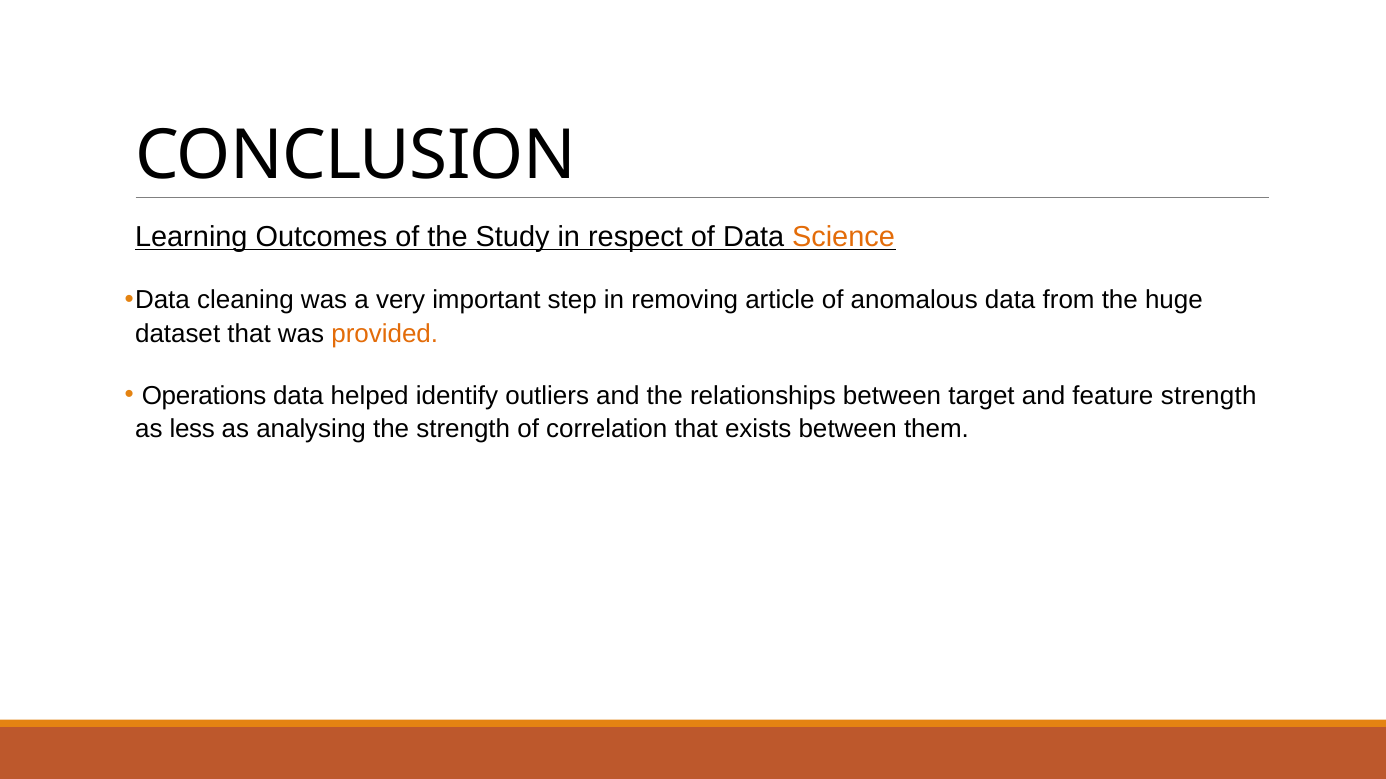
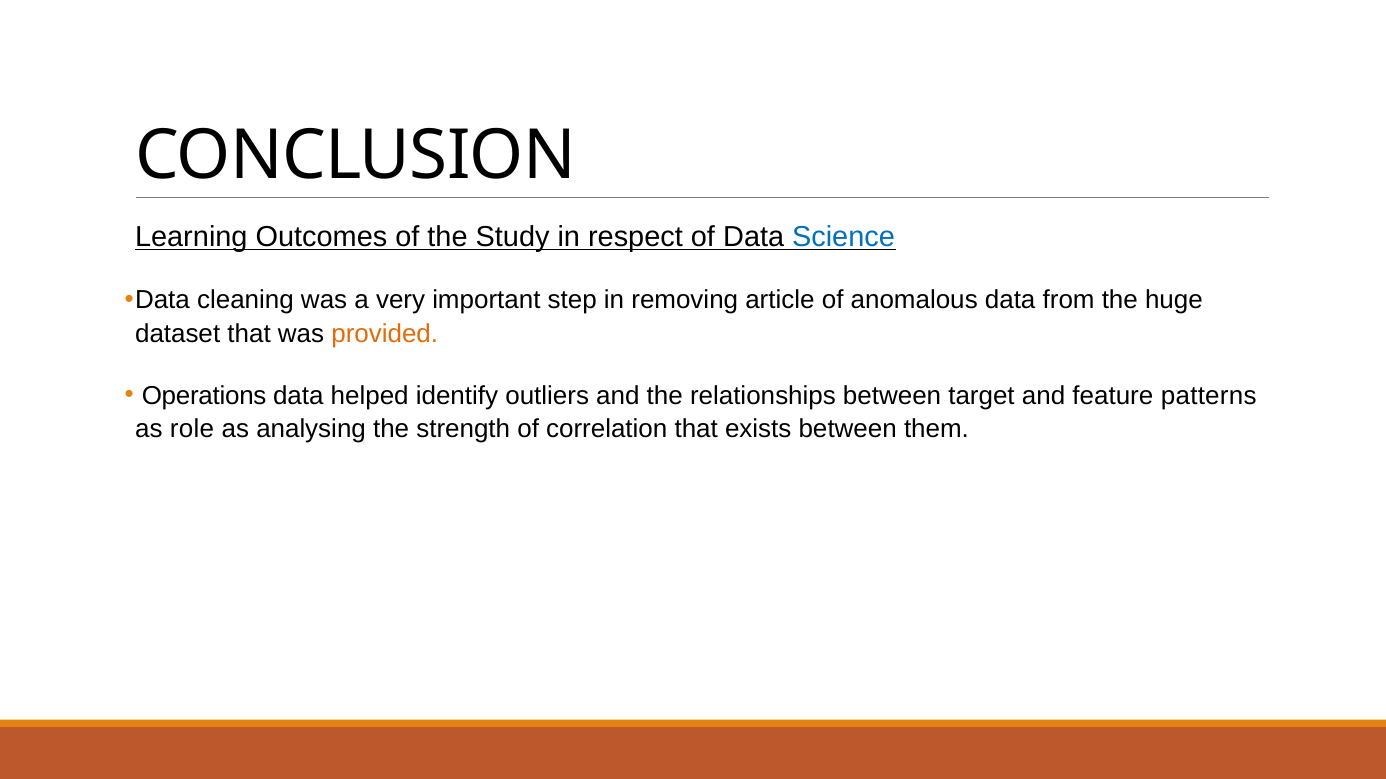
Science colour: orange -> blue (844, 237)
feature strength: strength -> patterns (1209, 396)
less: less -> role (192, 429)
